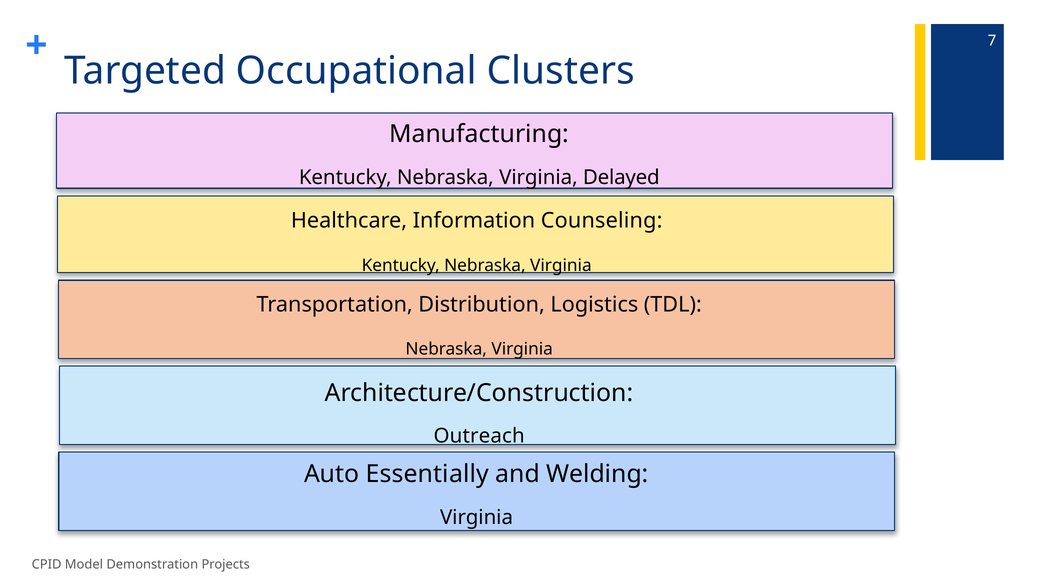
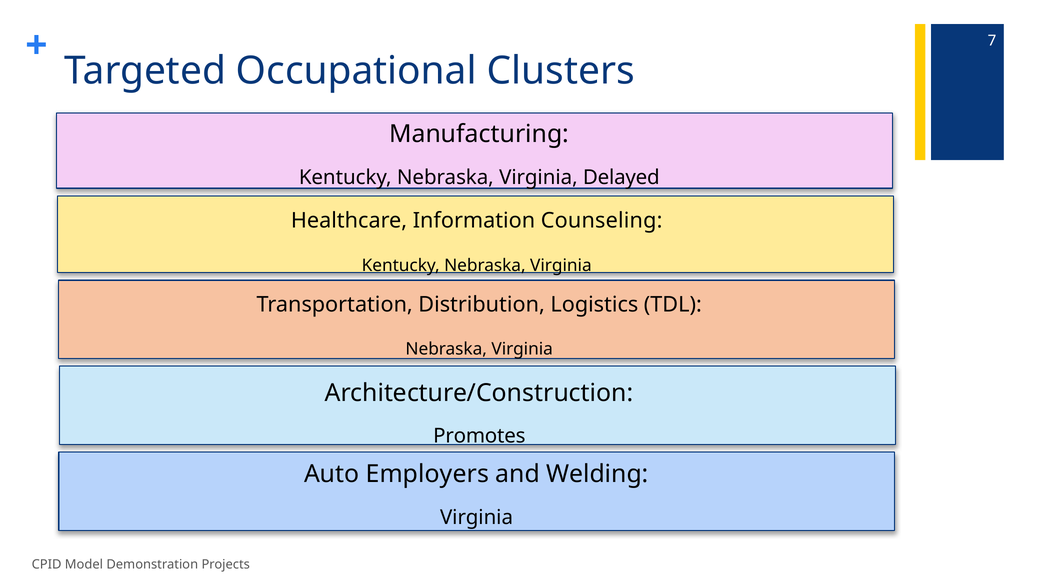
Outreach: Outreach -> Promotes (479, 436)
Essentially: Essentially -> Employers (427, 474)
